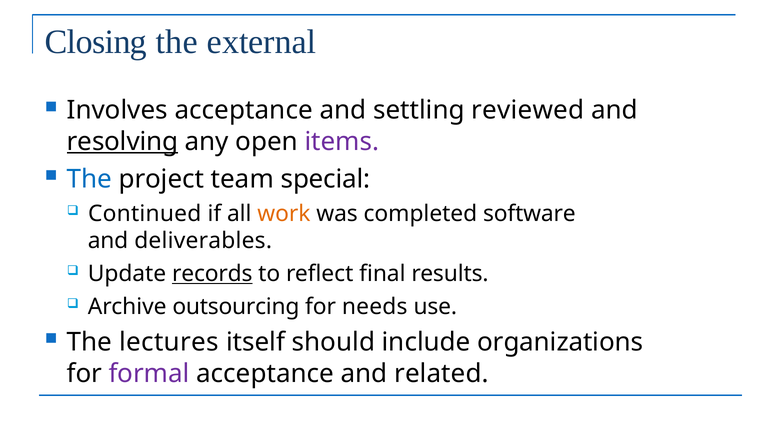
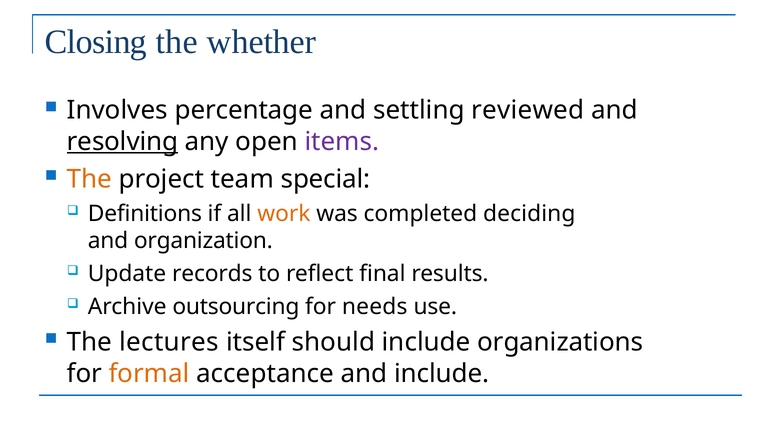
external: external -> whether (262, 42)
Involves acceptance: acceptance -> percentage (244, 110)
The colour: blue -> orange (89, 179)
Continued: Continued -> Definitions (145, 214)
software: software -> deciding (529, 214)
deliverables: deliverables -> organization (203, 241)
records underline: present -> none (212, 274)
formal colour: purple -> orange (149, 374)
and related: related -> include (442, 374)
